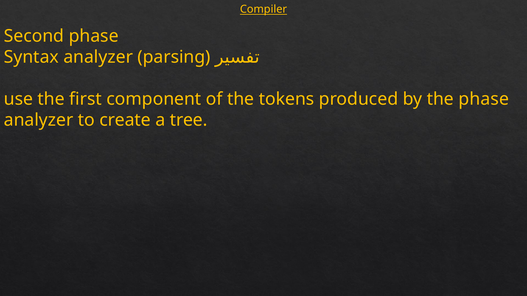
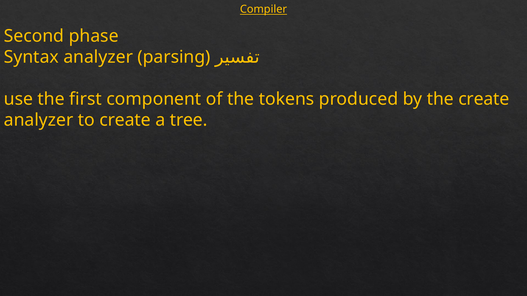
the phase: phase -> create (484, 99)
